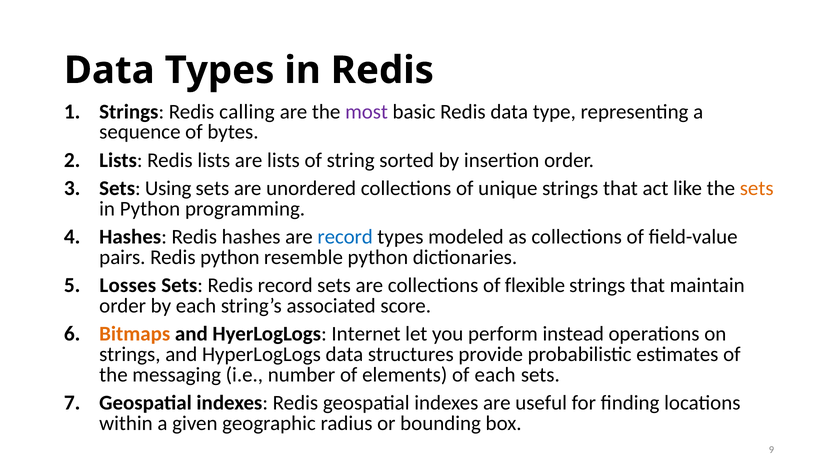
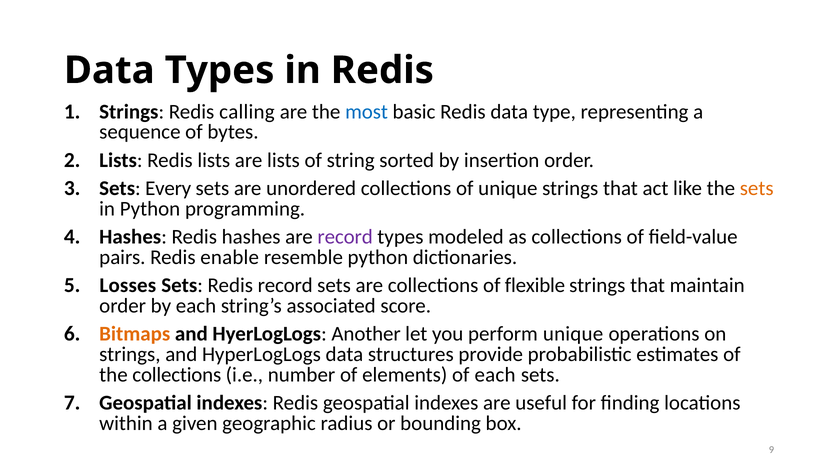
most colour: purple -> blue (367, 112)
Using: Using -> Every (168, 189)
record colour: blue -> purple (345, 237)
Redis python: python -> enable (230, 257)
Internet: Internet -> Another (366, 334)
perform instead: instead -> unique (573, 334)
the messaging: messaging -> collections (177, 375)
